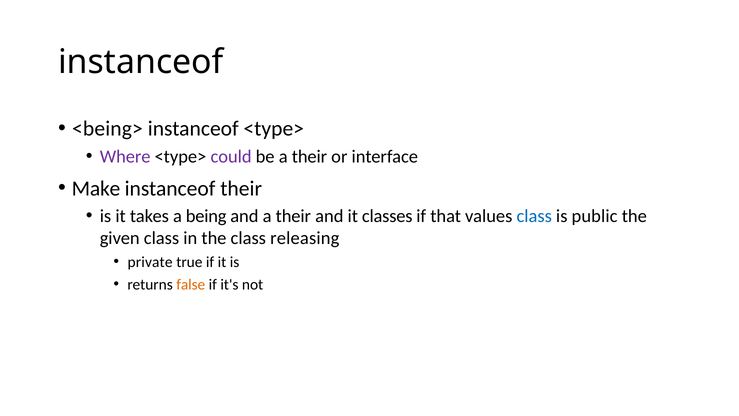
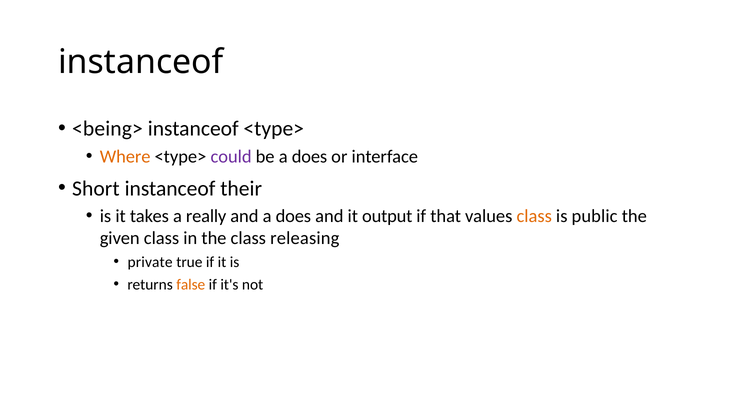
Where colour: purple -> orange (125, 156)
be a their: their -> does (310, 156)
Make: Make -> Short (96, 188)
being: being -> really (206, 216)
and a their: their -> does (293, 216)
classes: classes -> output (387, 216)
class colour: blue -> orange (534, 216)
